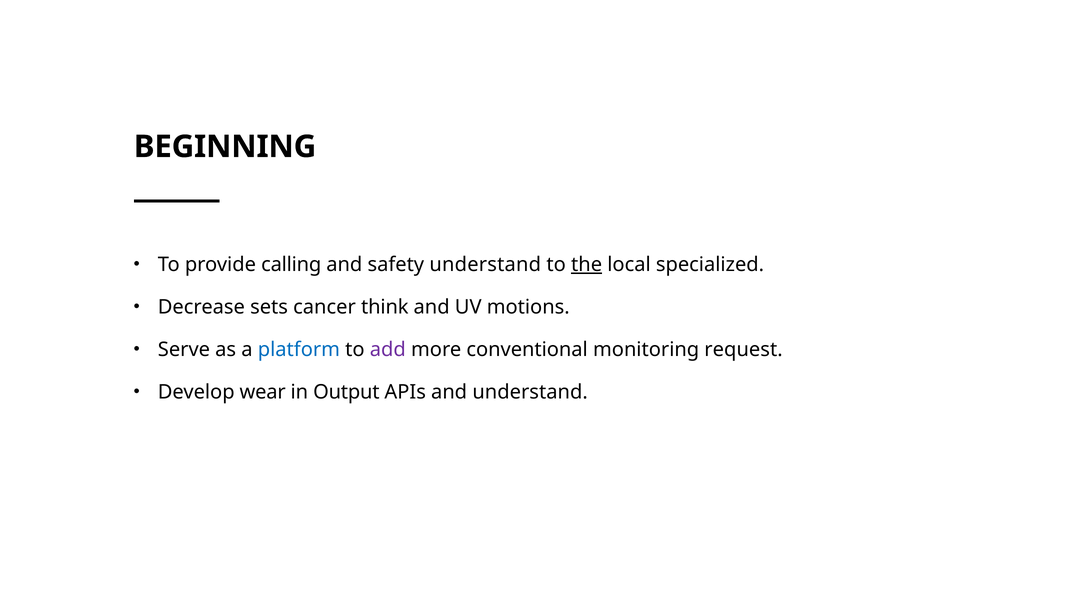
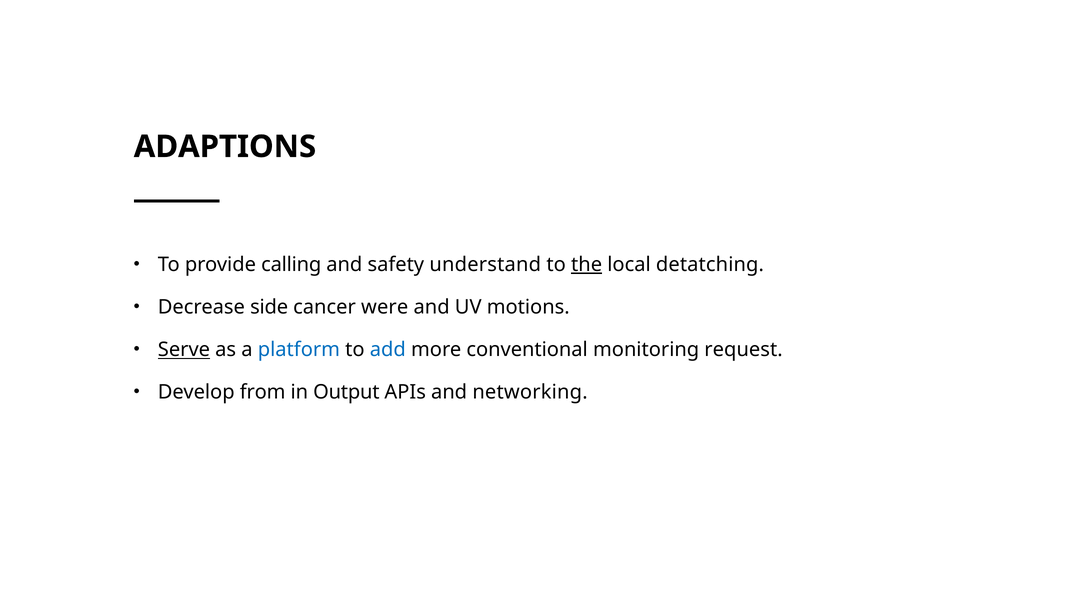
BEGINNING: BEGINNING -> ADAPTIONS (225, 147)
specialized: specialized -> detatching (710, 265)
sets: sets -> side (269, 307)
think: think -> were (385, 307)
Serve underline: none -> present (184, 350)
add colour: purple -> blue (388, 350)
wear: wear -> from (263, 392)
and understand: understand -> networking (530, 392)
